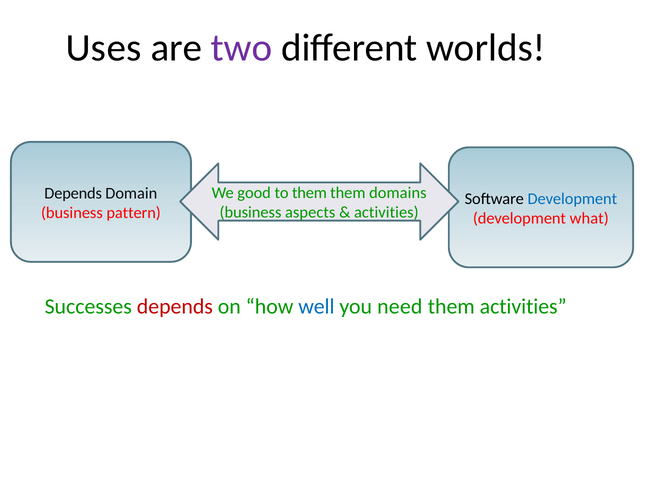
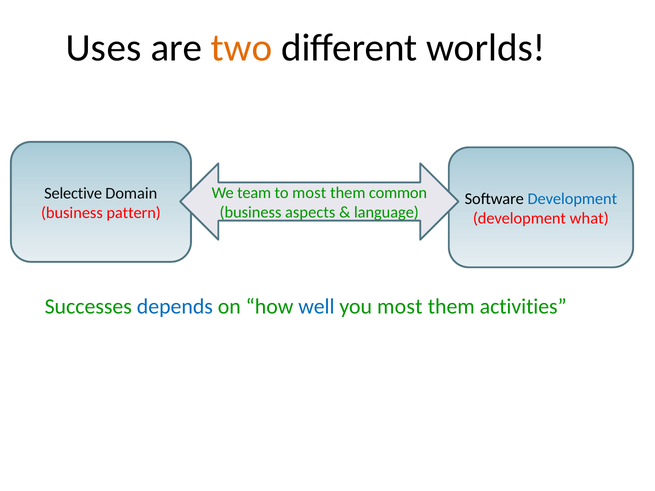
two colour: purple -> orange (242, 48)
good: good -> team (254, 193)
to them: them -> most (309, 193)
domains: domains -> common (398, 193)
Depends: Depends -> Selective (73, 193)
activities: activities -> language (386, 213)
depends colour: red -> blue (175, 307)
you need: need -> most (400, 307)
